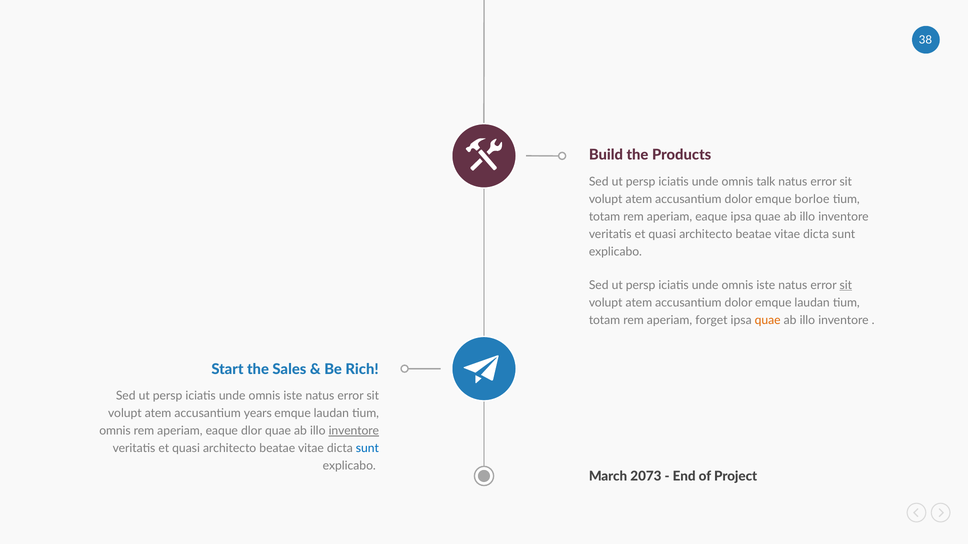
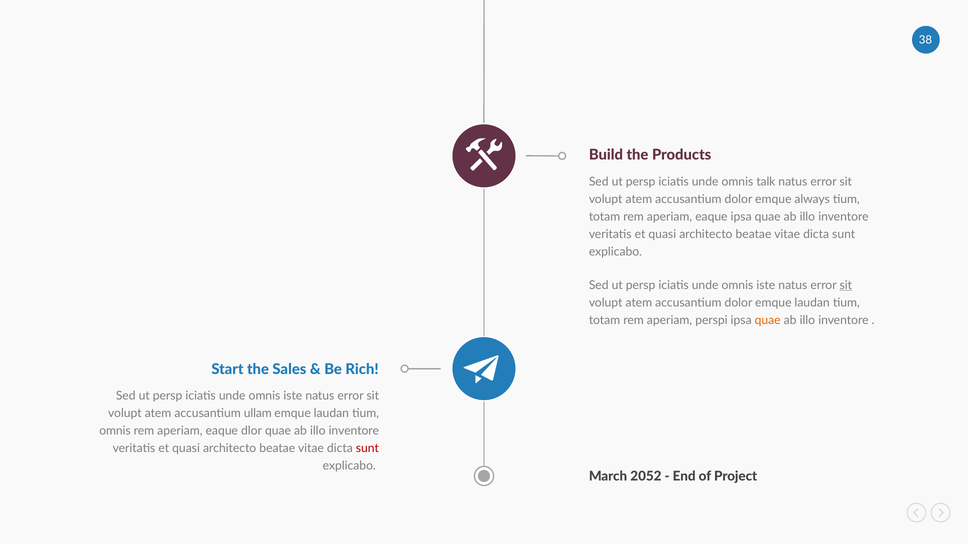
borloe: borloe -> always (812, 199)
forget: forget -> perspi (711, 320)
years: years -> ullam (258, 414)
inventore underline: present -> none (354, 431)
sunt colour: blue -> red (367, 449)
2073: 2073 -> 2052 (646, 477)
